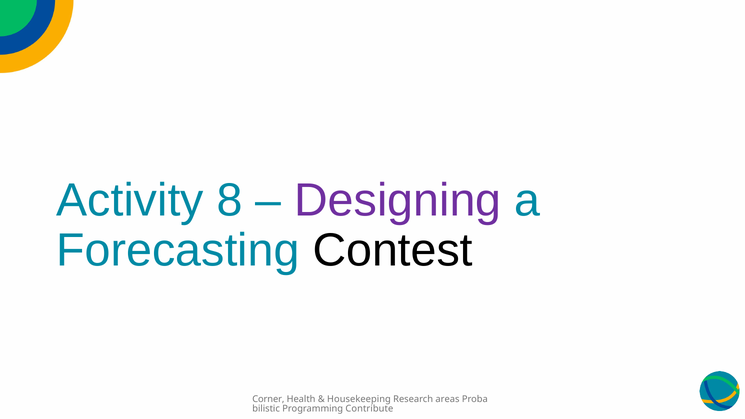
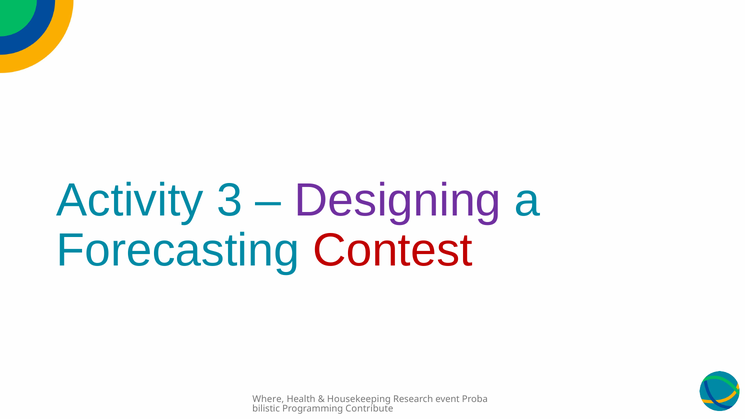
8: 8 -> 3 (230, 200)
Contest colour: black -> red (393, 251)
Corner: Corner -> Where (268, 399)
areas: areas -> event (447, 399)
